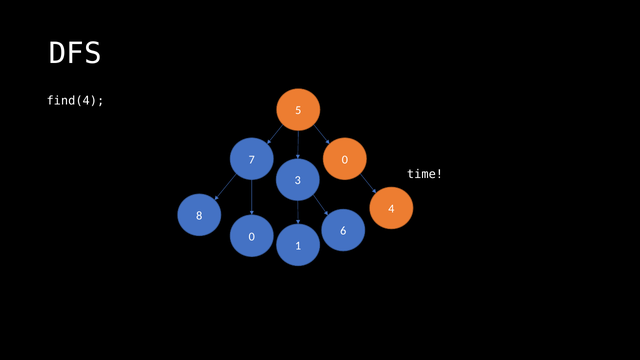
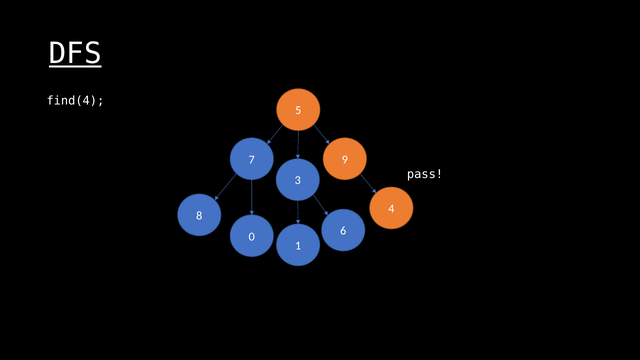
DFS underline: none -> present (75, 54)
7 0: 0 -> 9 (345, 160)
time: time -> pass (425, 174)
